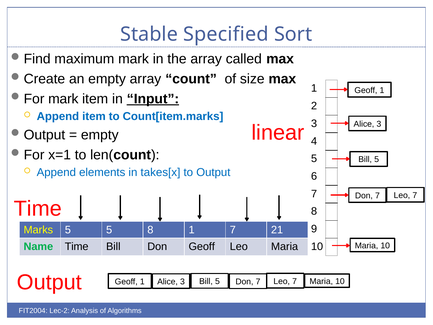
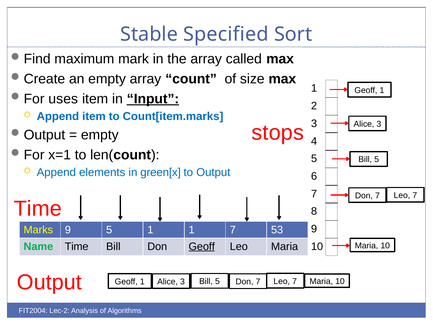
mark: mark -> uses (63, 99)
linear: linear -> stops (278, 133)
takes[x: takes[x -> green[x (161, 172)
Marks 5: 5 -> 9 (68, 230)
5 8: 8 -> 1 (150, 230)
21: 21 -> 53 (277, 230)
Geoff underline: none -> present (202, 246)
